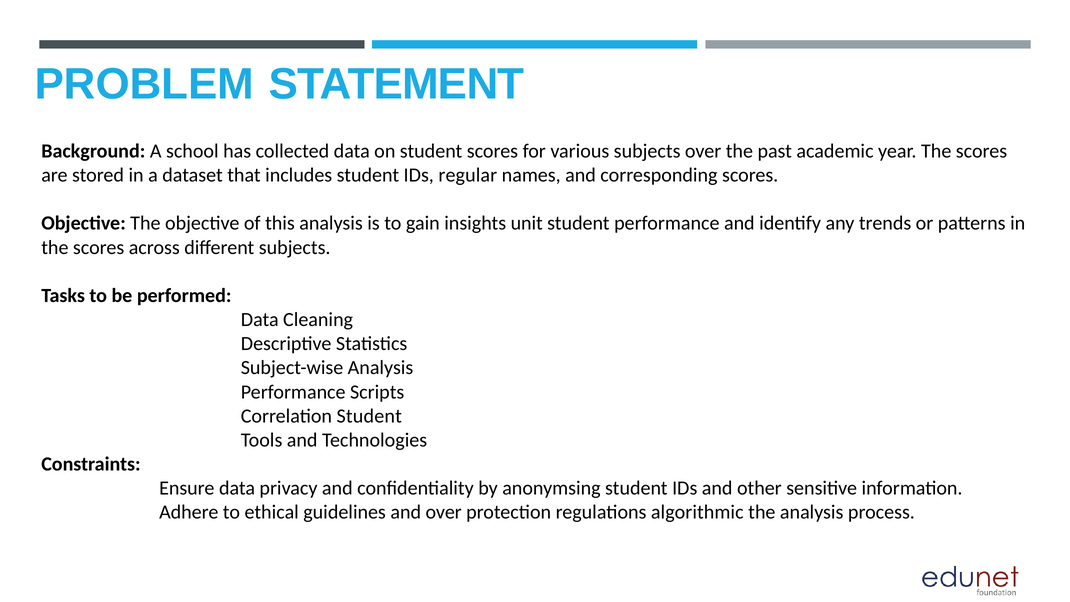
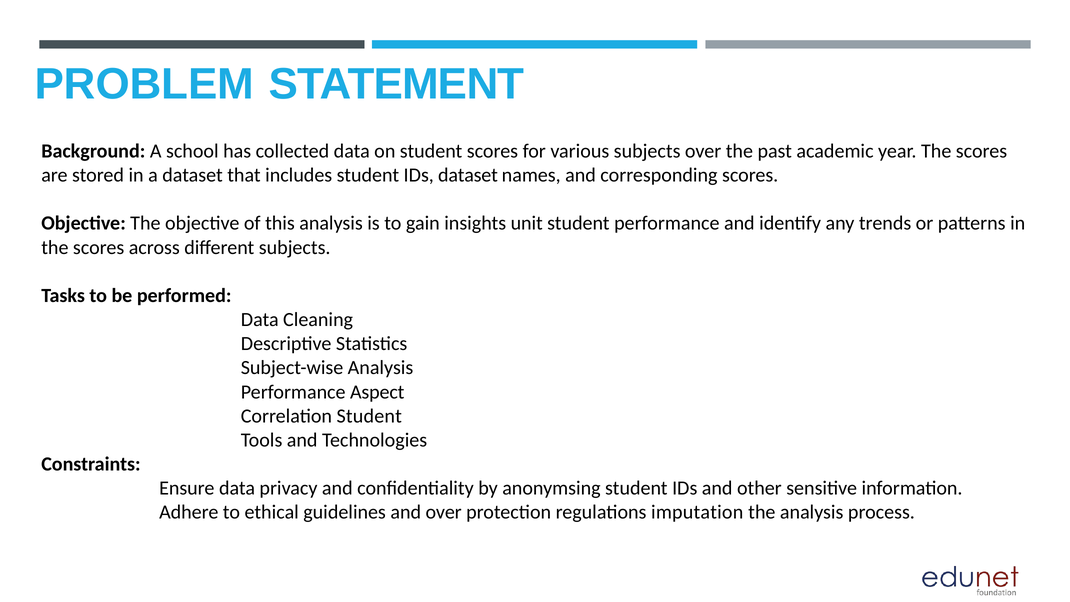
IDs regular: regular -> dataset (468, 175)
Scripts: Scripts -> Aspect (377, 392)
algorithmic: algorithmic -> imputation (697, 512)
